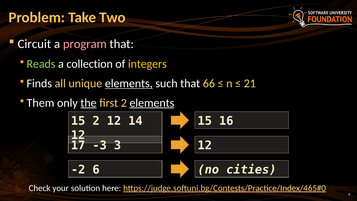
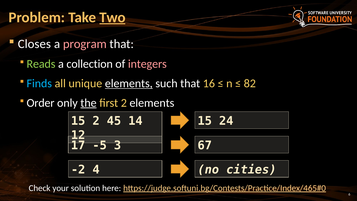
Two underline: none -> present (112, 17)
Circuit: Circuit -> Closes (34, 44)
integers colour: yellow -> pink (147, 64)
Finds colour: white -> light blue (39, 83)
66: 66 -> 16 (209, 83)
21: 21 -> 82 (250, 83)
Them: Them -> Order (41, 103)
elements underline: present -> none (152, 103)
2 12: 12 -> 45 (114, 121)
16: 16 -> 24 (226, 121)
-3: -3 -> -5 (100, 145)
3 12: 12 -> 67 (205, 145)
-2 6: 6 -> 4 (96, 170)
